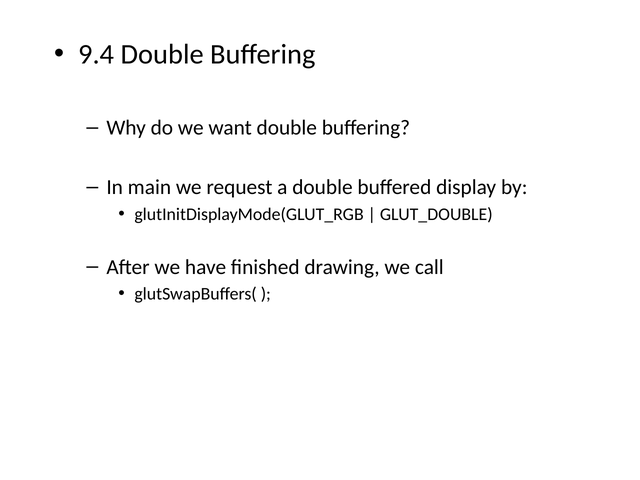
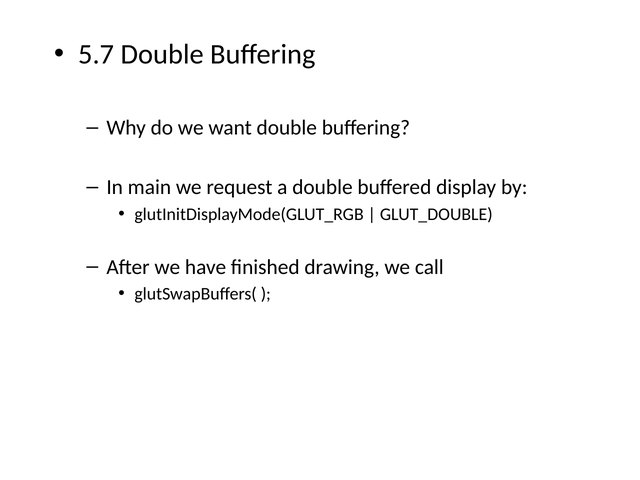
9.4: 9.4 -> 5.7 (96, 54)
